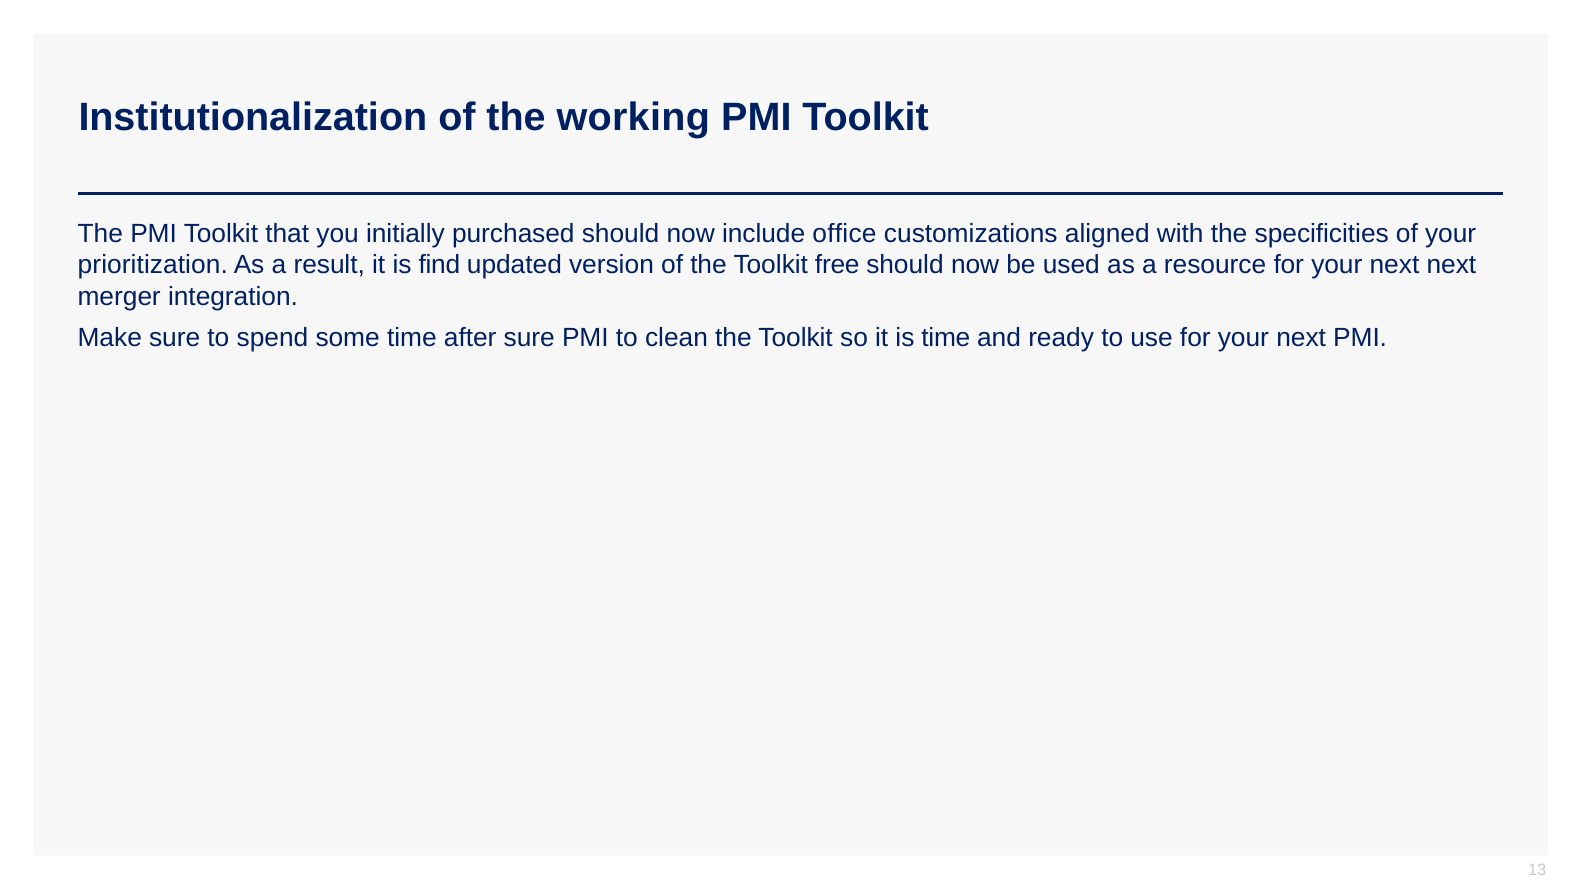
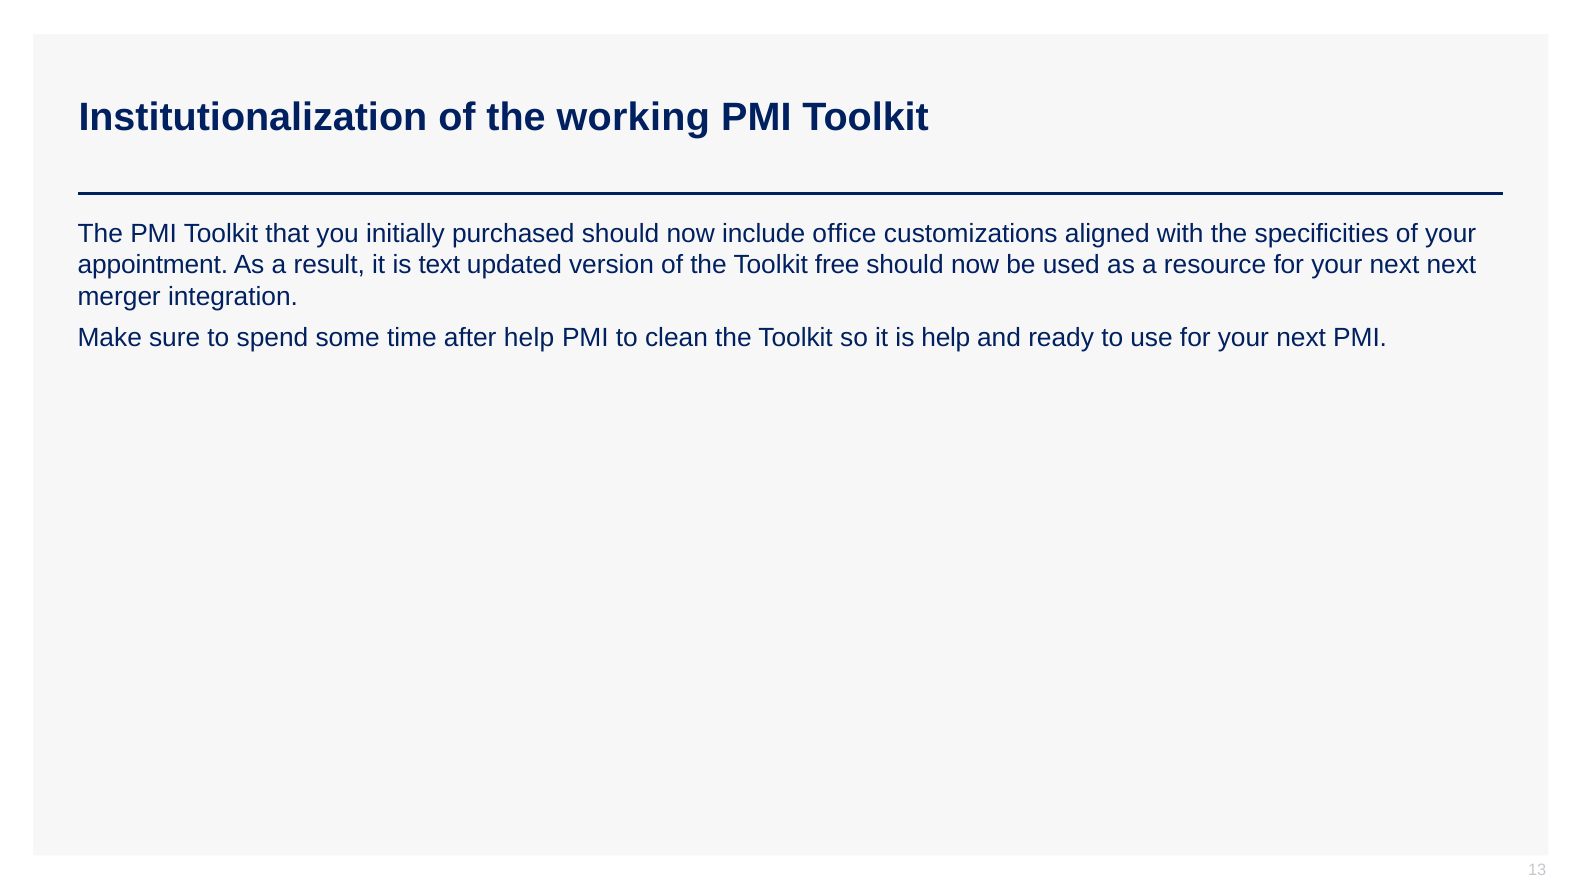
prioritization: prioritization -> appointment (153, 265)
find: find -> text (439, 265)
after sure: sure -> help (529, 338)
is time: time -> help (946, 338)
